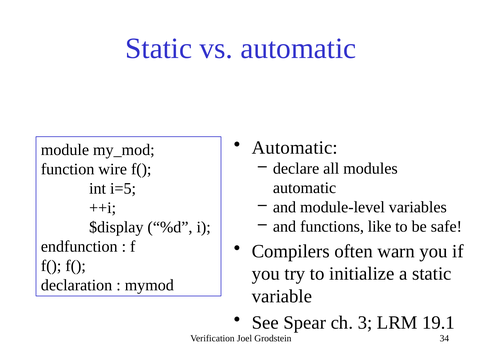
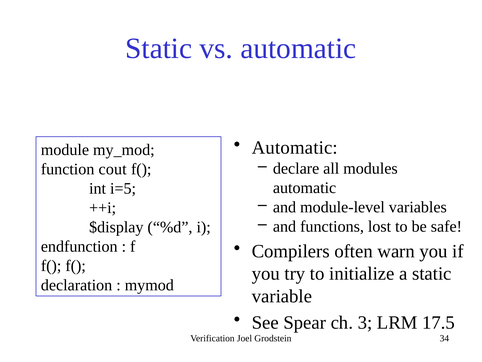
wire: wire -> cout (113, 169)
like: like -> lost (380, 226)
19.1: 19.1 -> 17.5 (439, 322)
